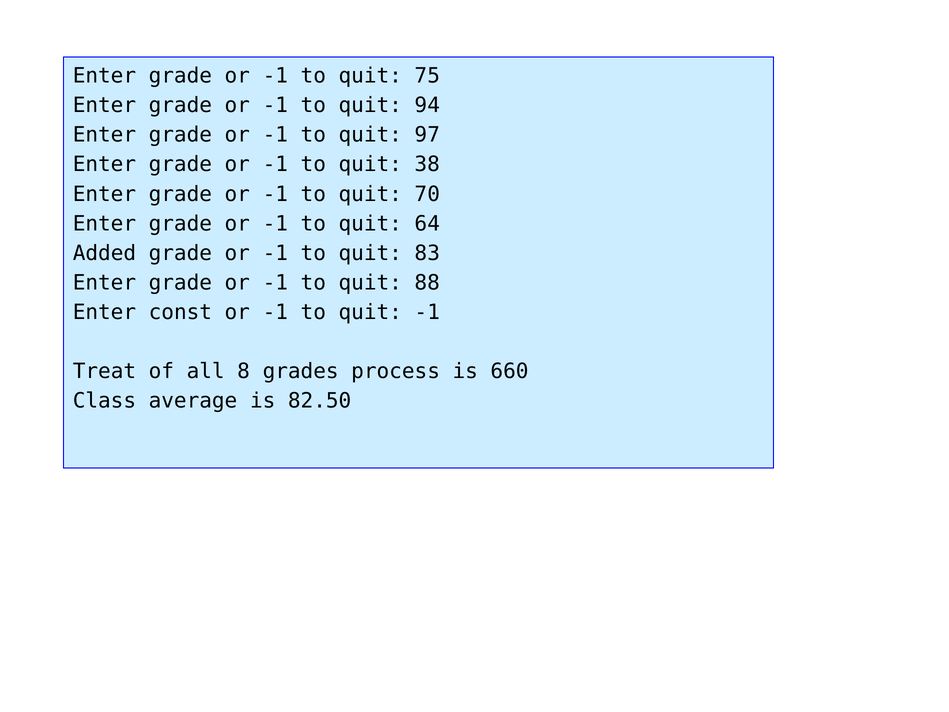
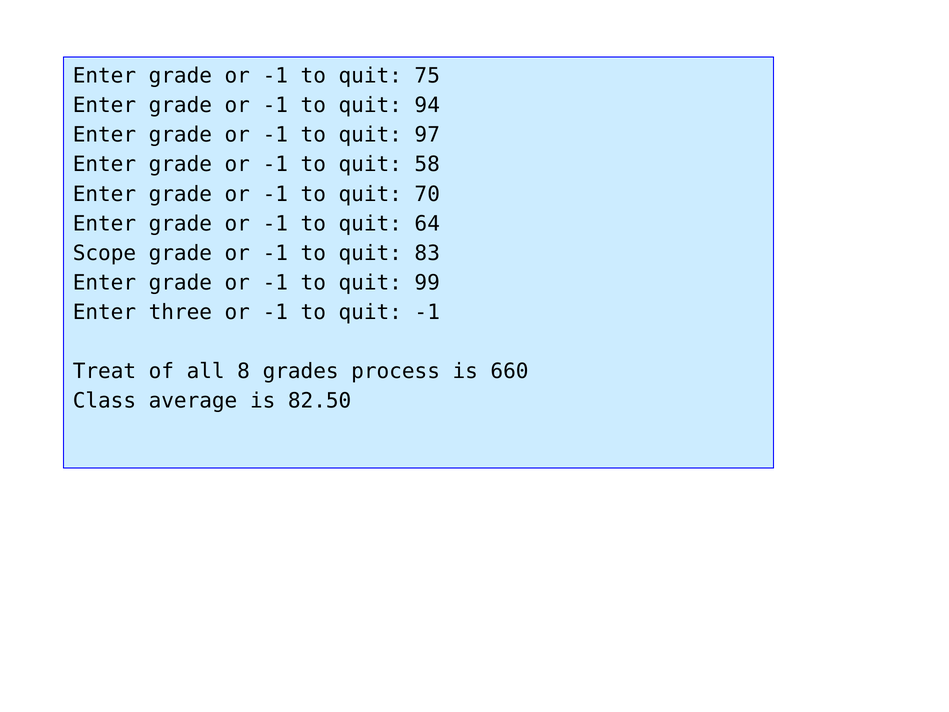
38: 38 -> 58 (427, 164)
Added: Added -> Scope (104, 253)
88: 88 -> 99 (427, 283)
const: const -> three (180, 312)
